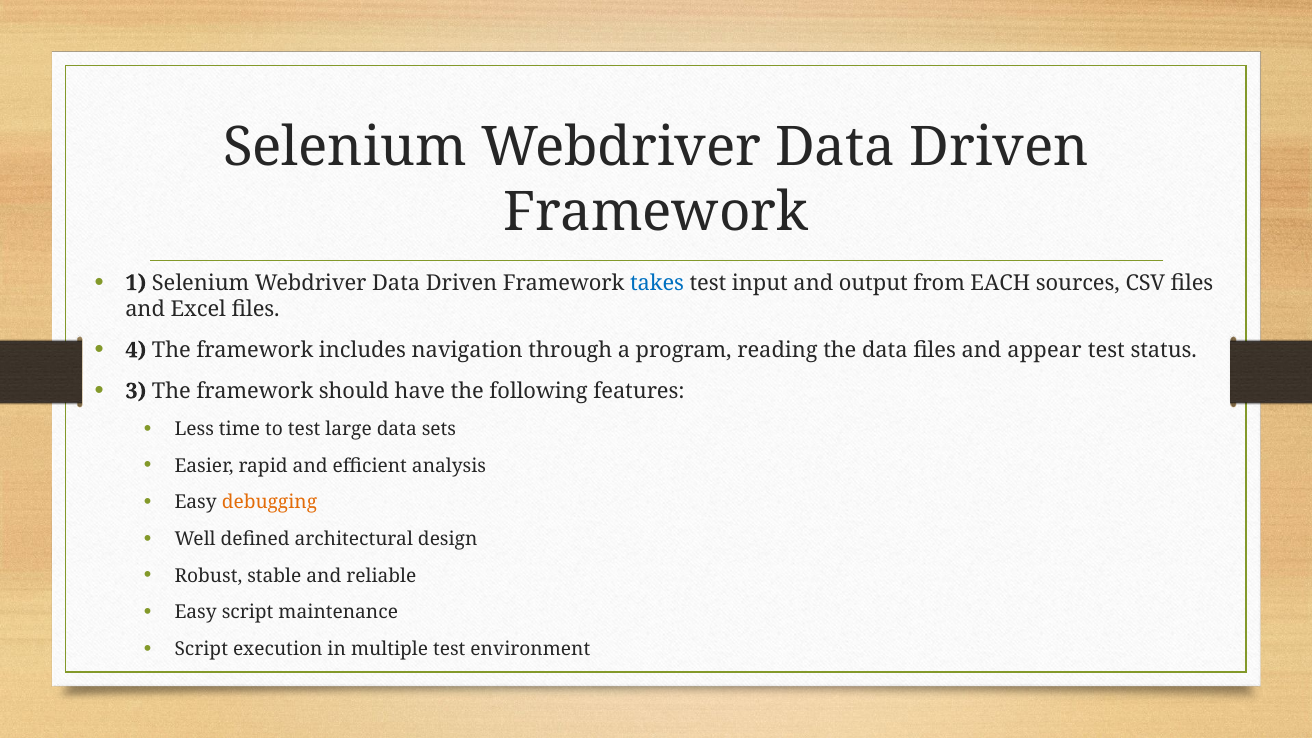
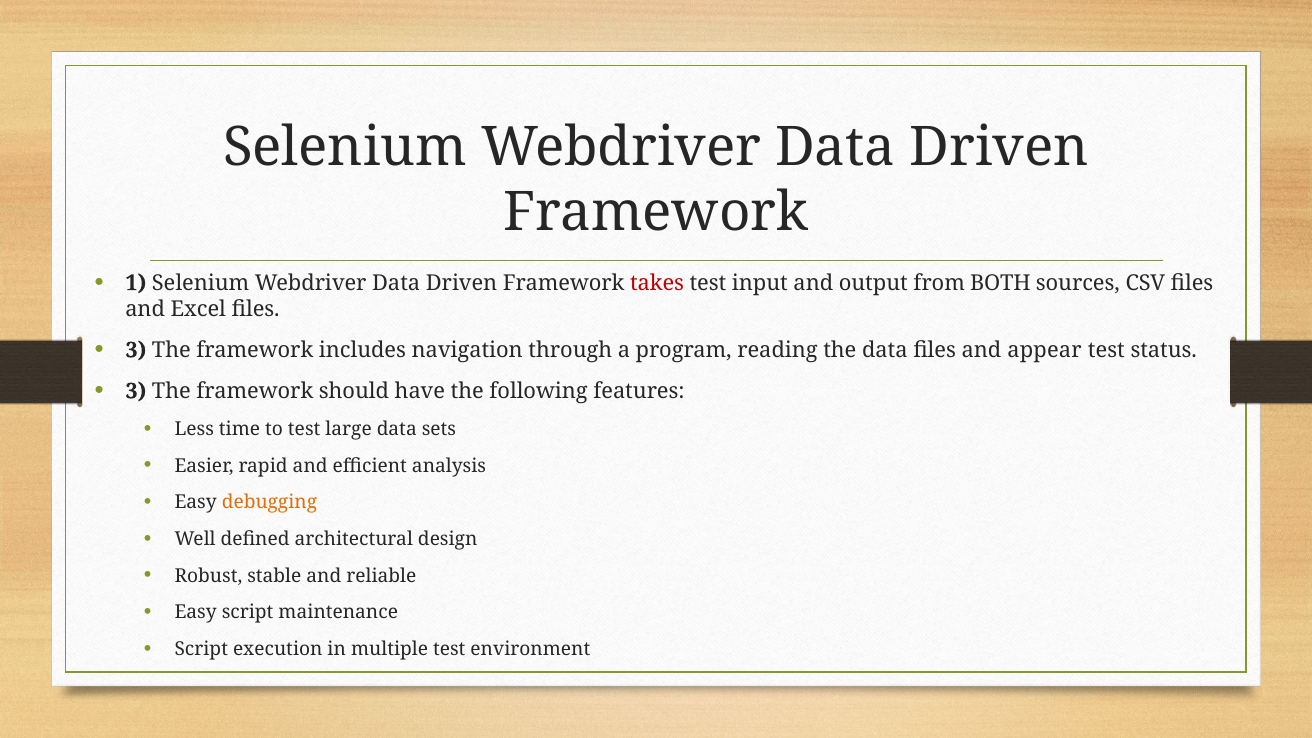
takes colour: blue -> red (657, 283)
EACH: EACH -> BOTH (1000, 283)
4: 4 -> 3 (136, 350)
